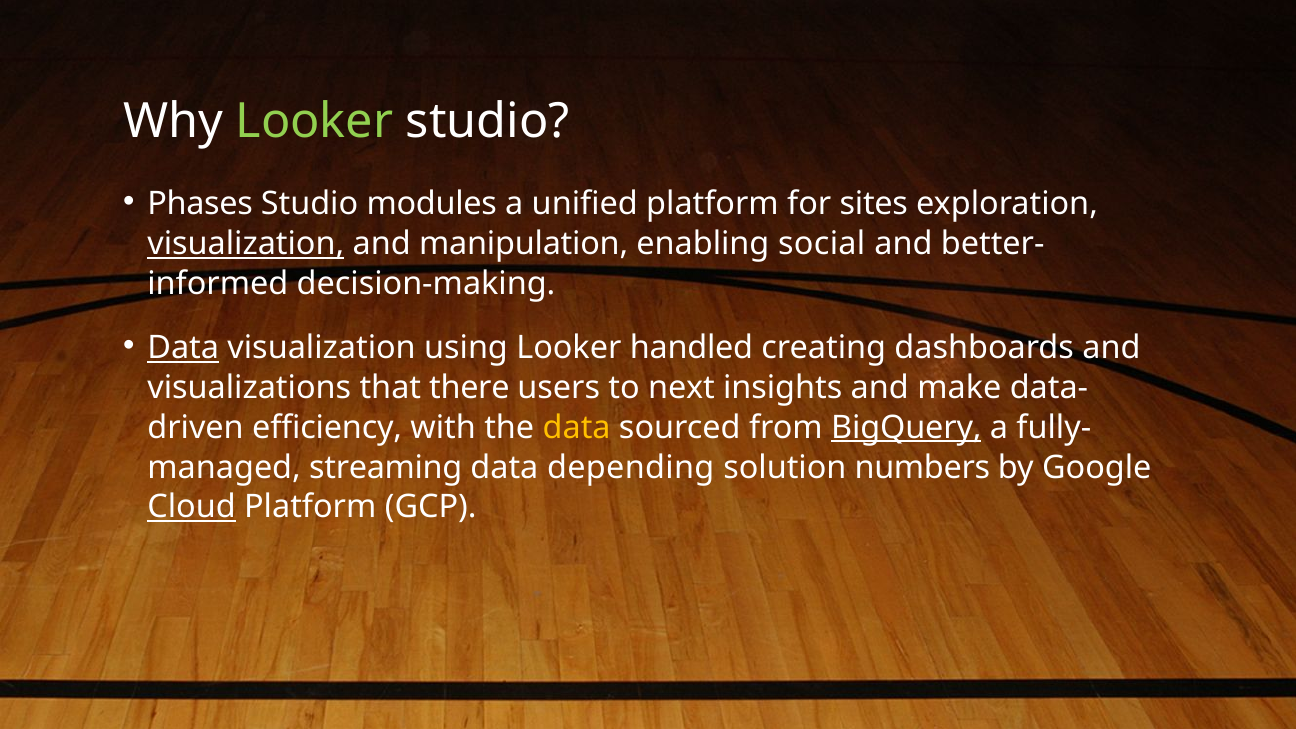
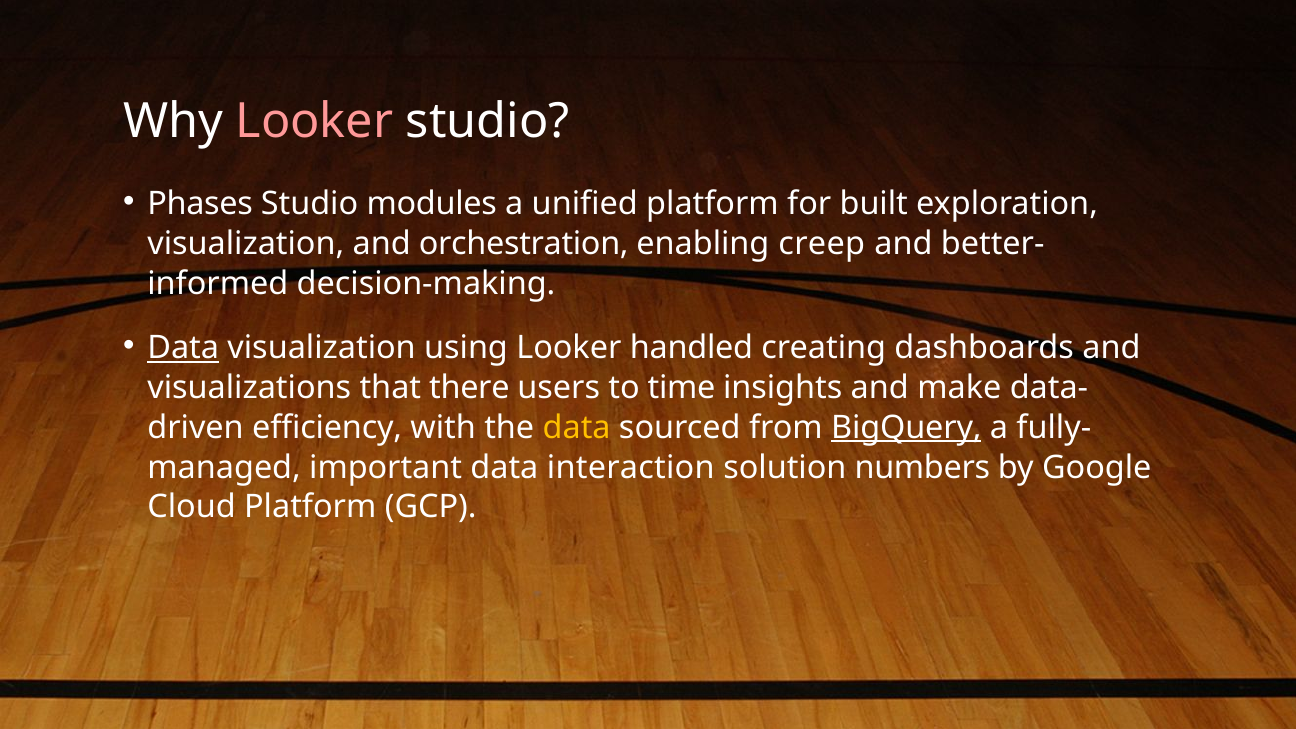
Looker colour: light green -> pink (315, 121)
sites: sites -> built (874, 204)
visualization underline: present -> none (246, 244)
manipulation: manipulation -> orchestration (524, 244)
social: social -> creep (822, 244)
next: next -> time (682, 388)
streaming: streaming -> important (386, 467)
depending: depending -> interaction (631, 467)
Cloud underline: present -> none (192, 507)
